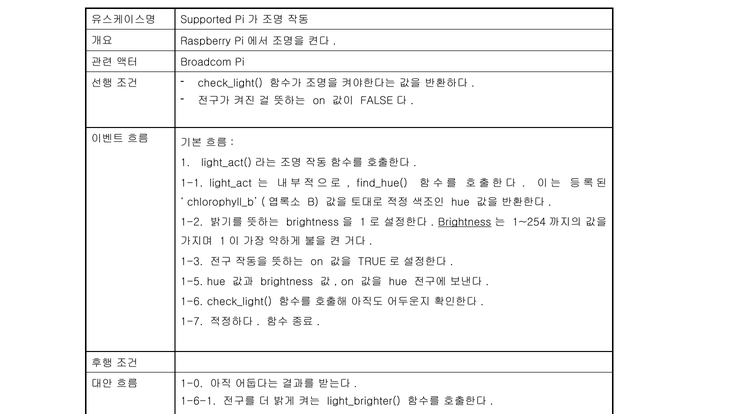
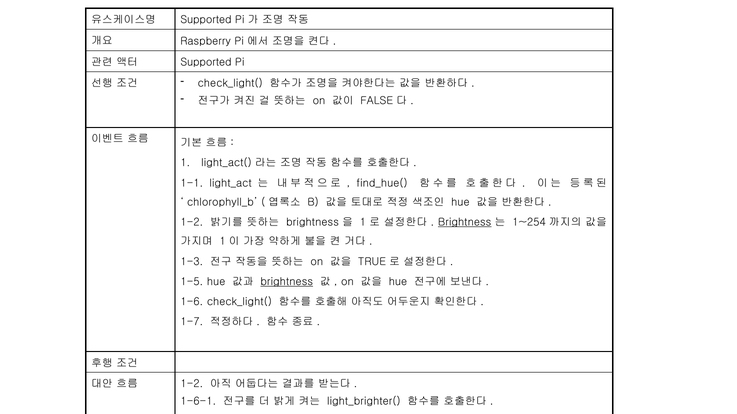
Broadcom: Broadcom -> Supported (206, 62)
brightness underline: none -> present (287, 282)
1-0: 1-0 -> 1-2 (192, 384)
